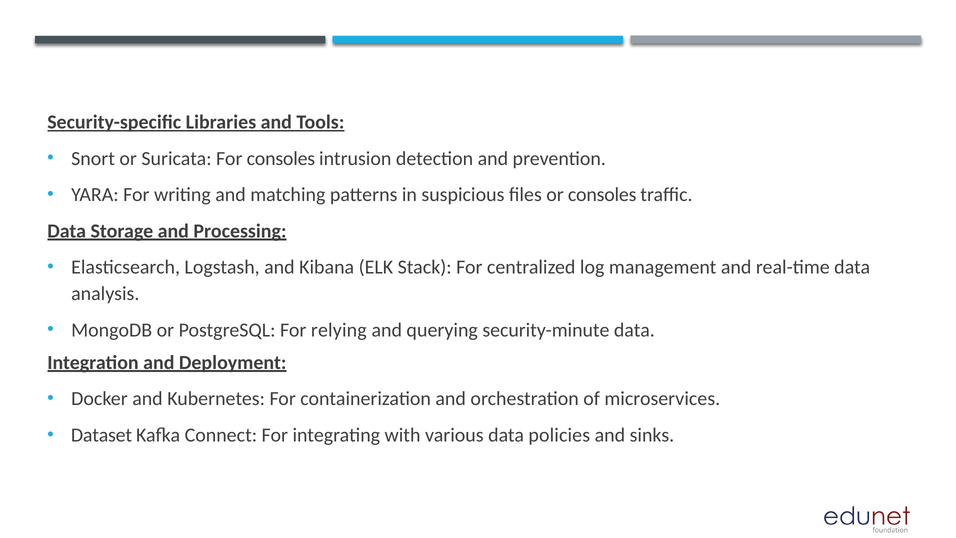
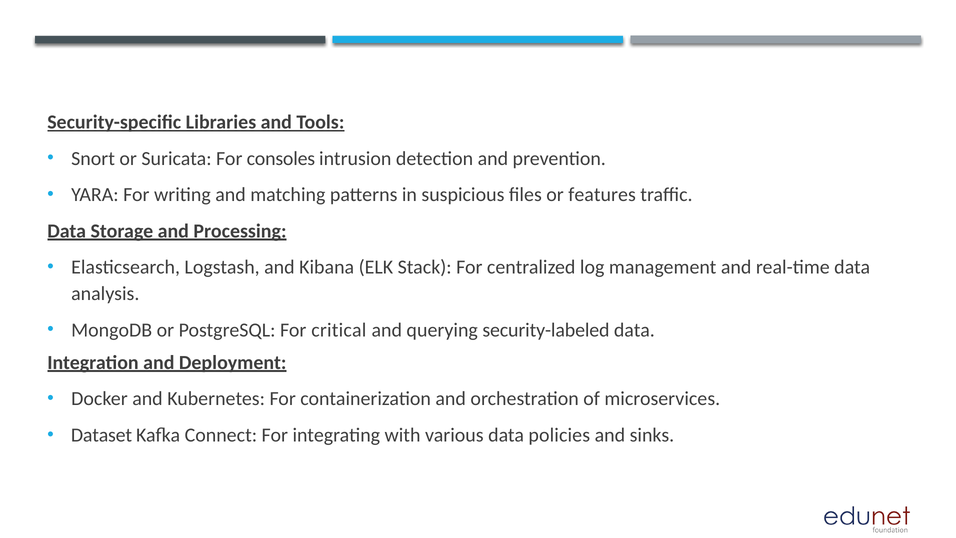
or consoles: consoles -> features (602, 195)
relying: relying -> critical (339, 330)
security-minute: security-minute -> security-labeled (546, 330)
